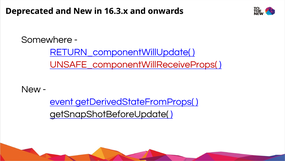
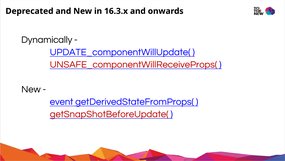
Somewhere: Somewhere -> Dynamically (47, 40)
RETURN_componentWillUpdate(: RETURN_componentWillUpdate( -> UPDATE_componentWillUpdate( (120, 52)
getSnapShotBeforeUpdate( colour: black -> red (109, 114)
